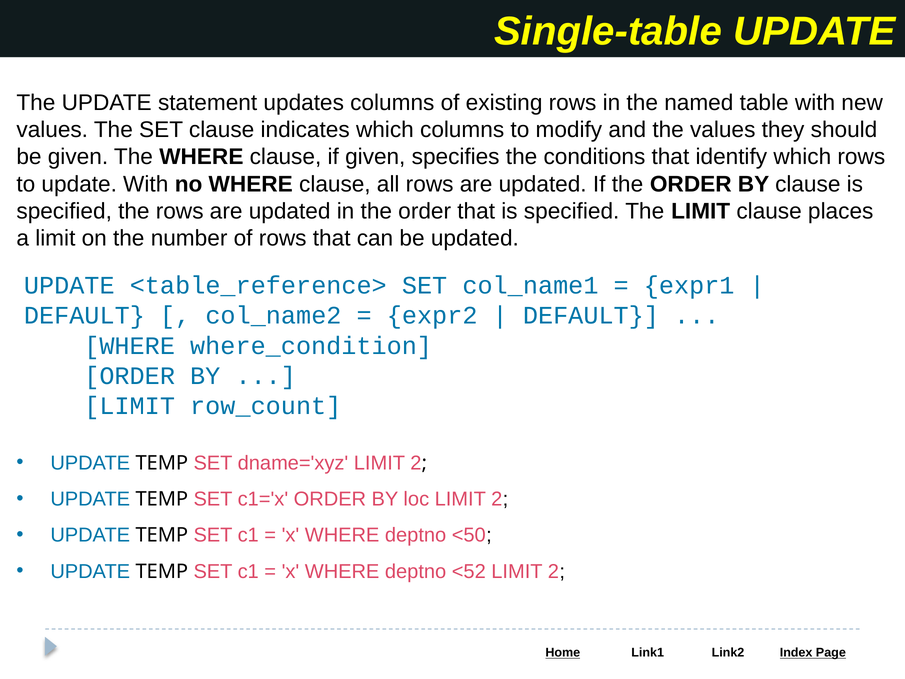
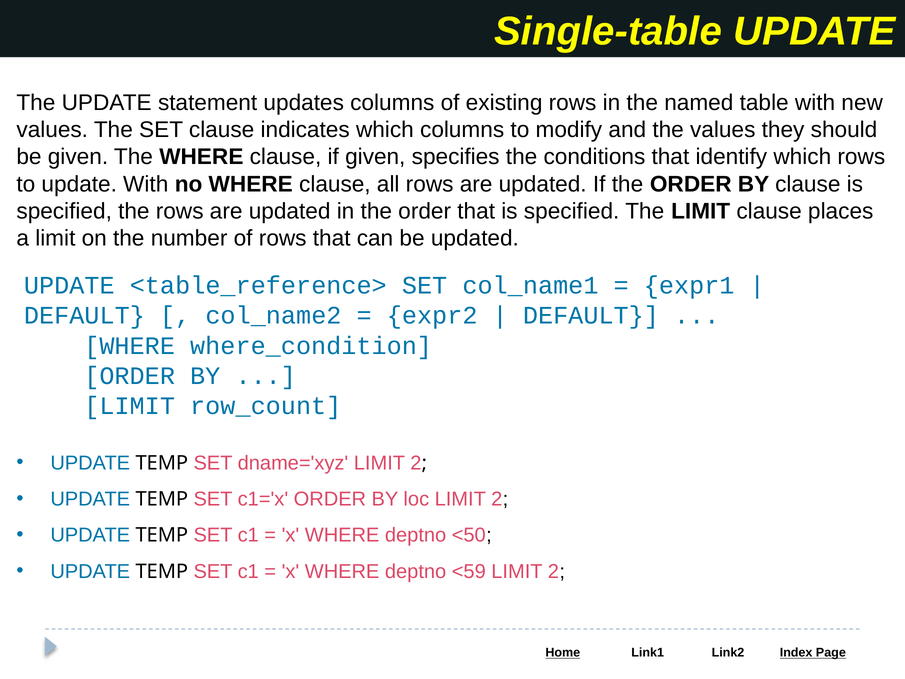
<52: <52 -> <59 (469, 571)
